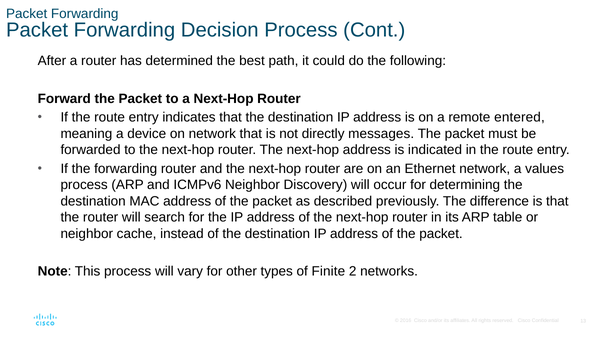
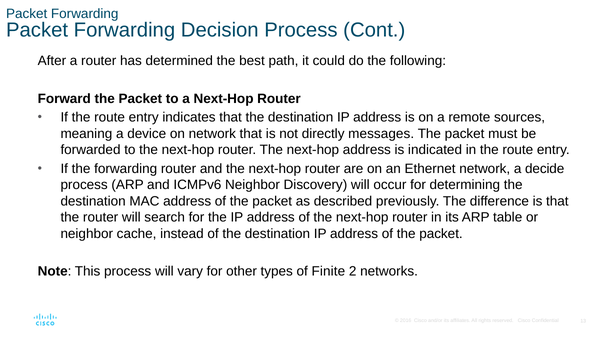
entered: entered -> sources (520, 118)
values: values -> decide (545, 169)
